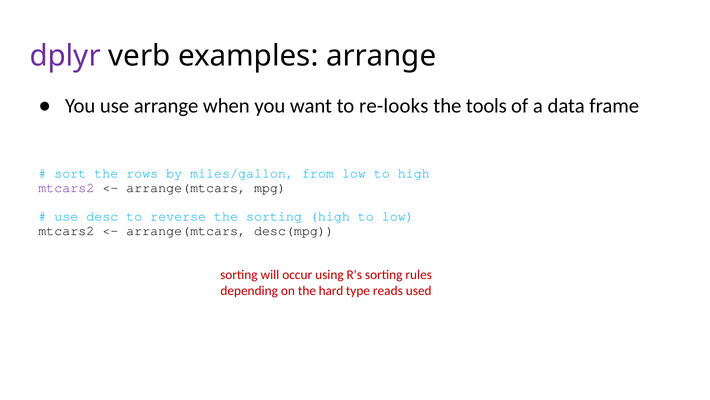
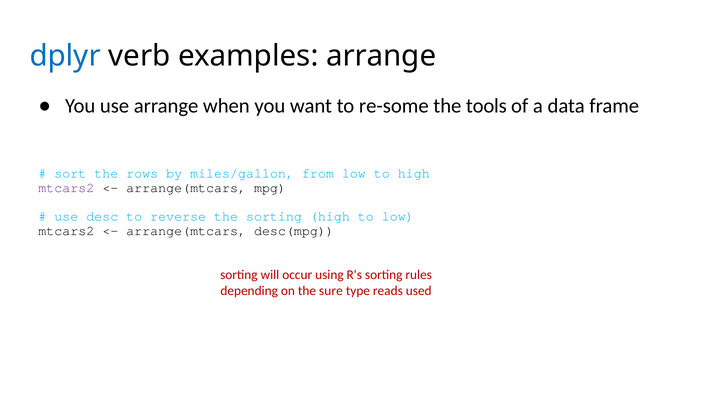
dplyr colour: purple -> blue (65, 56)
re-looks: re-looks -> re-some (394, 106)
hard: hard -> sure (331, 290)
